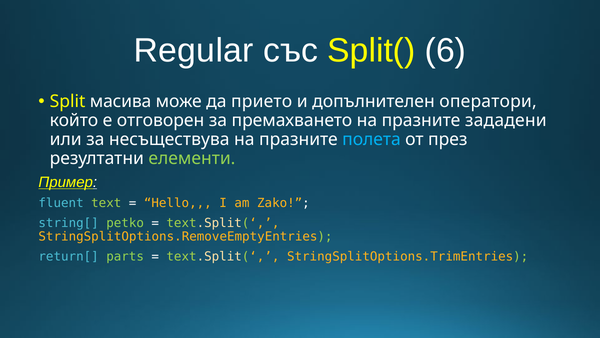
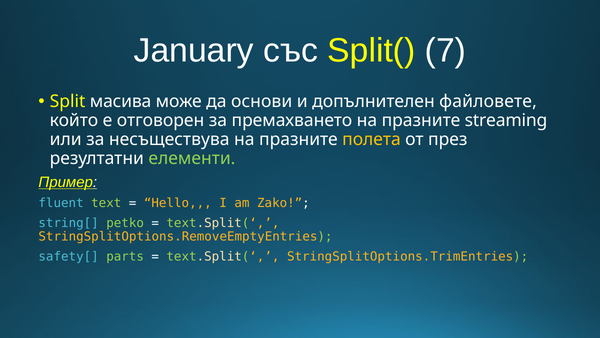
Regular: Regular -> January (194, 50)
6: 6 -> 7 (446, 50)
прието: прието -> основи (262, 101)
оператори: оператори -> файловете (488, 101)
зададени: зададени -> streaming (506, 120)
полета colour: light blue -> yellow (371, 139)
return[: return[ -> safety[ (69, 256)
